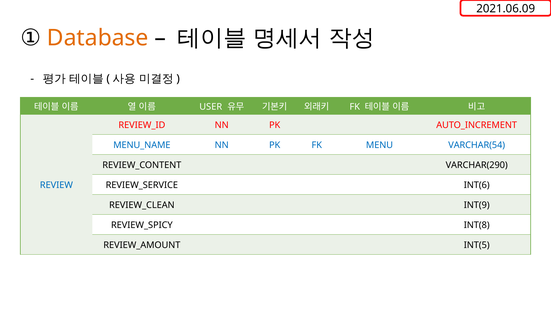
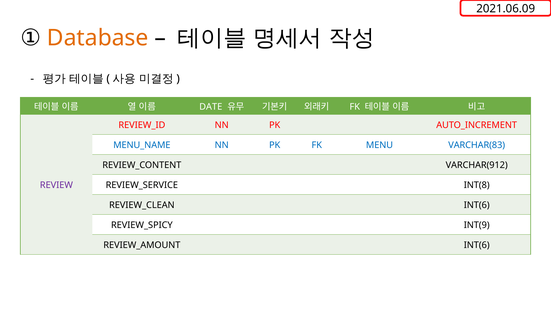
USER: USER -> DATE (211, 107)
VARCHAR(54: VARCHAR(54 -> VARCHAR(83 (477, 145)
VARCHAR(290: VARCHAR(290 -> VARCHAR(912 (477, 165)
REVIEW colour: blue -> purple (56, 185)
INT(6: INT(6 -> INT(8 (477, 185)
INT(9: INT(9 -> INT(6 (477, 205)
INT(8: INT(8 -> INT(9 (477, 225)
INT(5: INT(5 -> INT(6 (477, 245)
